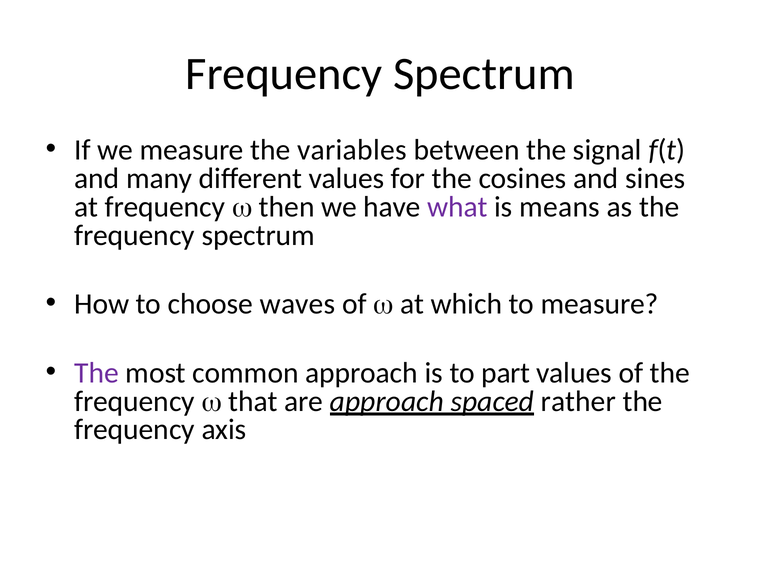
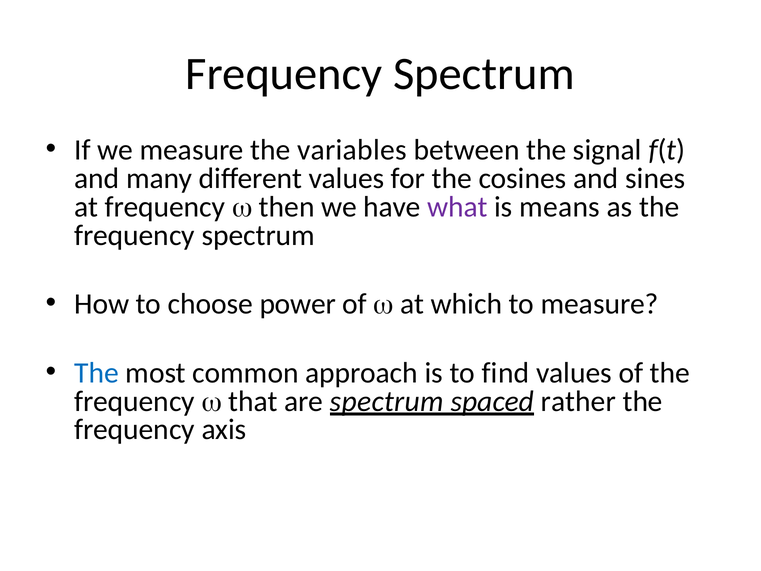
waves: waves -> power (298, 304)
The colour: purple -> blue (96, 373)
part: part -> find (506, 373)
are approach: approach -> spectrum (387, 401)
